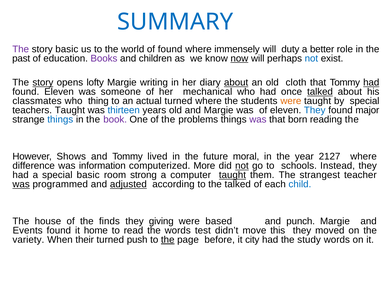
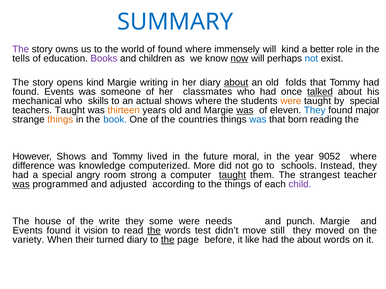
story basic: basic -> owns (67, 49)
will duty: duty -> kind (290, 49)
past: past -> tells (21, 59)
story underline: present -> none (43, 83)
opens lofty: lofty -> kind (95, 83)
cloth: cloth -> folds (296, 83)
had underline: present -> none (371, 83)
found Eleven: Eleven -> Events (59, 92)
mechanical: mechanical -> classmates (208, 92)
classmates: classmates -> mechanical (37, 101)
thing: thing -> skills (98, 101)
actual turned: turned -> shows (178, 101)
thirteen colour: blue -> orange (124, 110)
was underline: none -> present (245, 110)
things colour: blue -> orange (60, 120)
book colour: purple -> blue (115, 120)
problems: problems -> countries (198, 120)
was colour: purple -> blue (258, 120)
2127: 2127 -> 9052 (330, 157)
information: information -> knowledge (102, 166)
not underline: present -> none (242, 166)
special basic: basic -> angry (88, 175)
adjusted underline: present -> none (128, 185)
the talked: talked -> things (238, 185)
child colour: blue -> purple (300, 185)
finds: finds -> write (109, 222)
giving: giving -> some (161, 222)
based: based -> needs (219, 222)
home: home -> vision (96, 231)
the underline: none -> present (154, 231)
this: this -> still (278, 231)
turned push: push -> diary (137, 240)
city: city -> like (252, 240)
the study: study -> about (309, 240)
